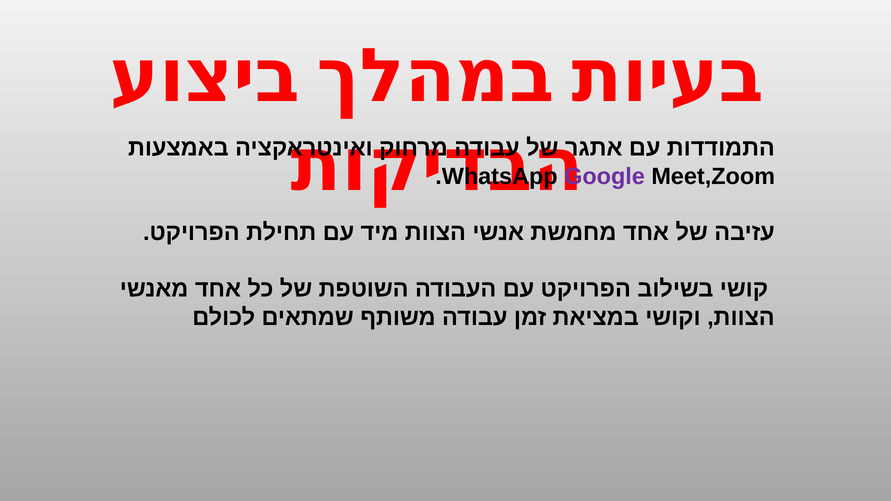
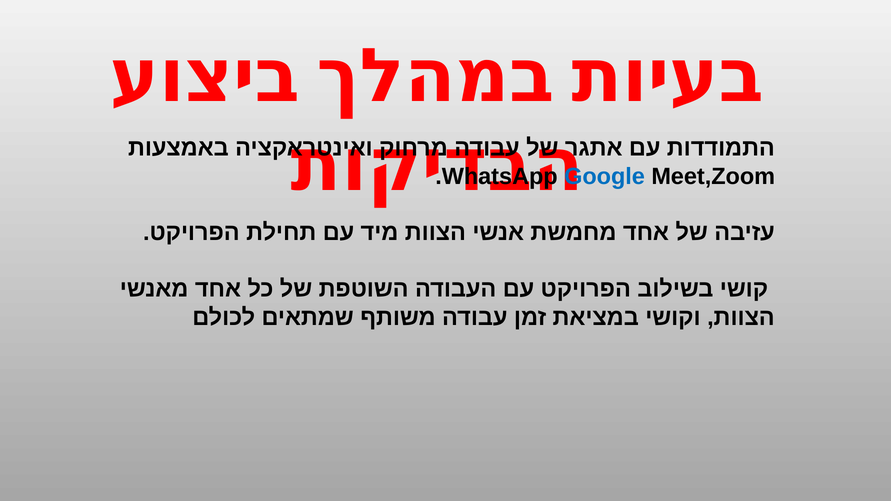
Google colour: purple -> blue (605, 176)
